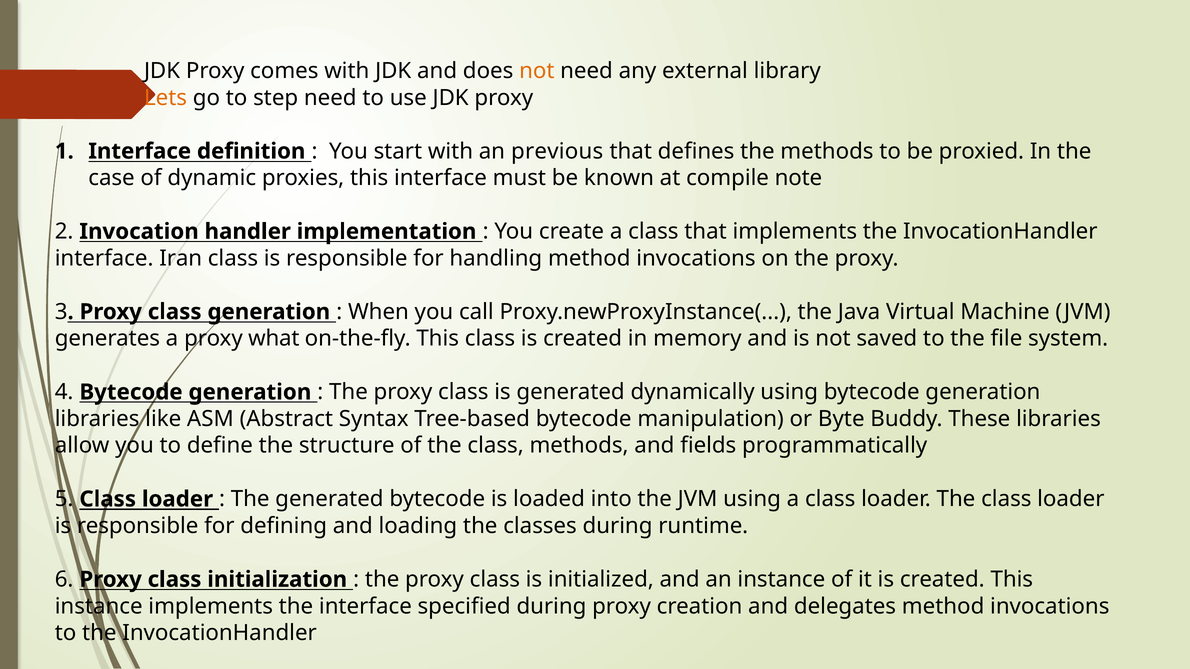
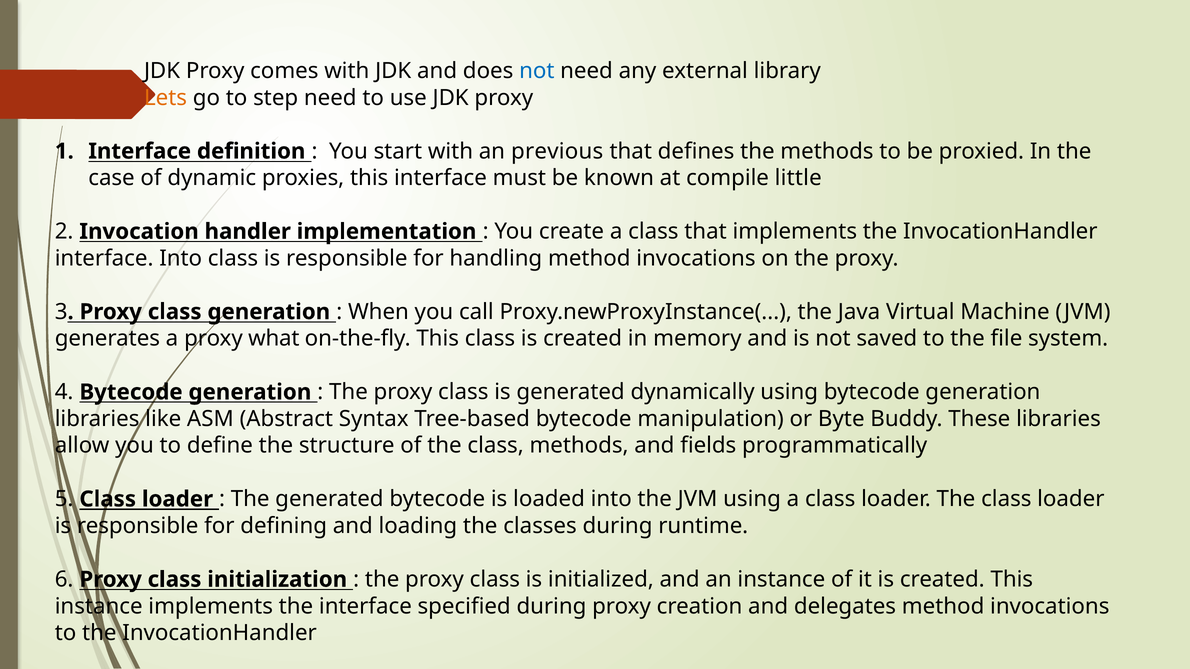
not colour: orange -> blue (537, 71)
note: note -> little (798, 178)
interface Iran: Iran -> Into (181, 258)
